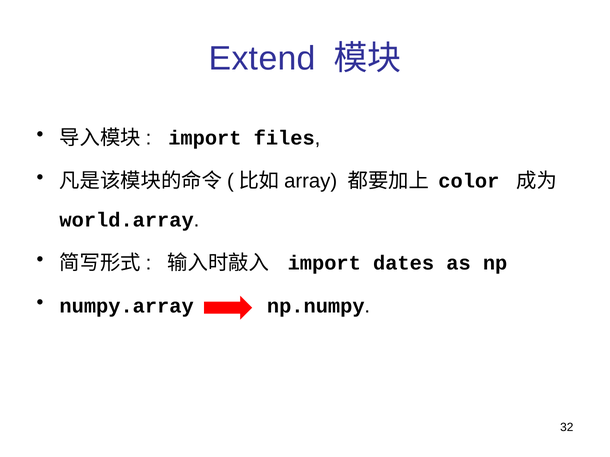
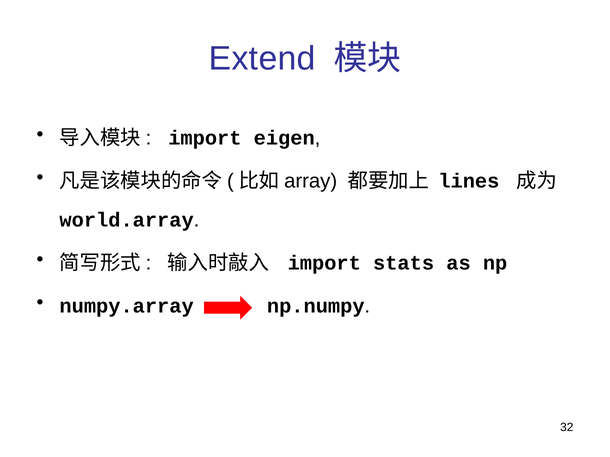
files: files -> eigen (284, 138)
color: color -> lines (469, 181)
dates: dates -> stats (404, 263)
